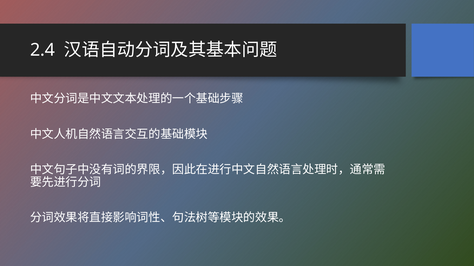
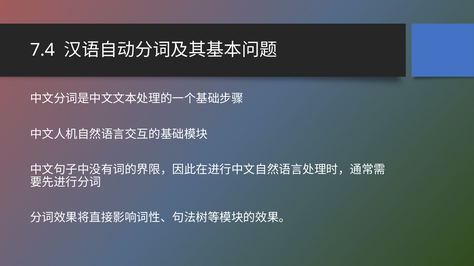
2.4: 2.4 -> 7.4 (43, 50)
